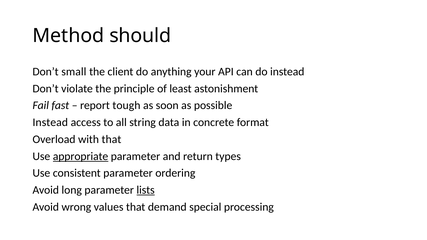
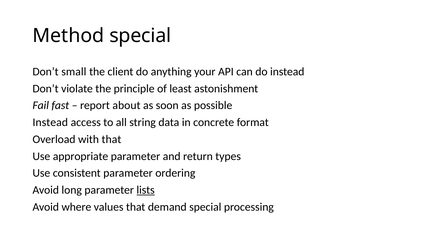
Method should: should -> special (140, 36)
tough: tough -> about (126, 106)
appropriate underline: present -> none (81, 156)
wrong: wrong -> where (76, 207)
